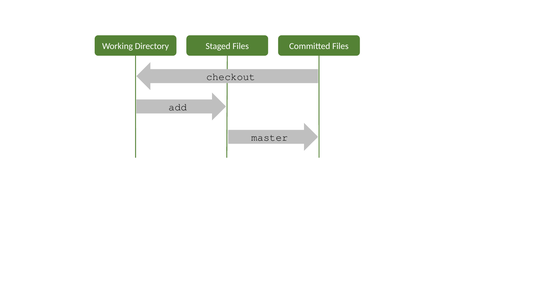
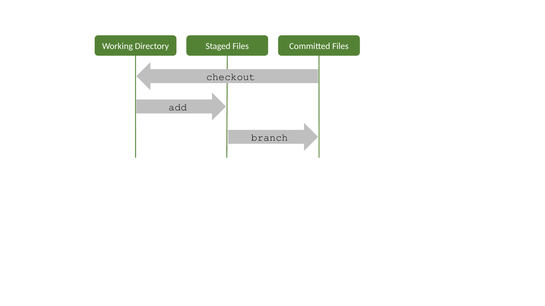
master: master -> branch (270, 138)
